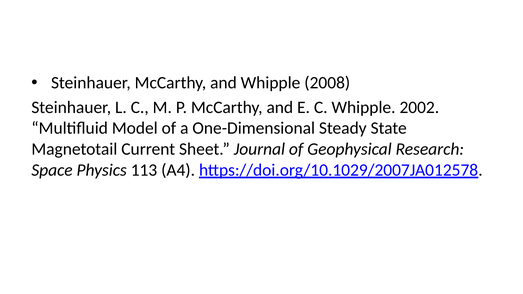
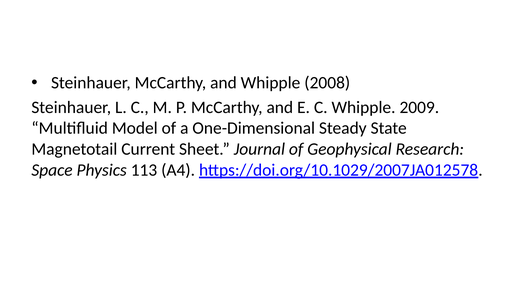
2002: 2002 -> 2009 (419, 107)
